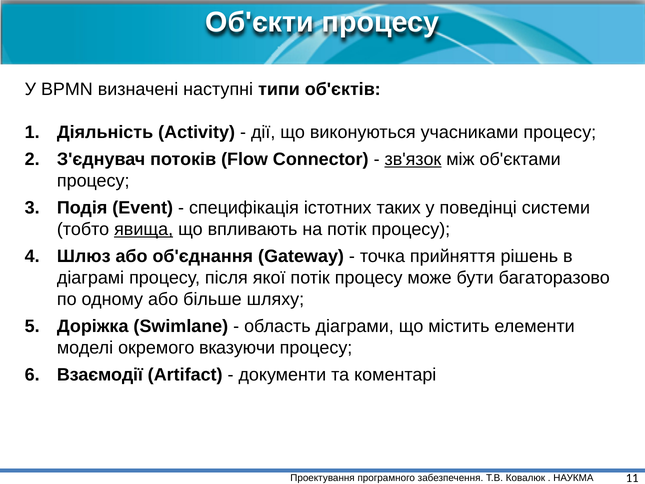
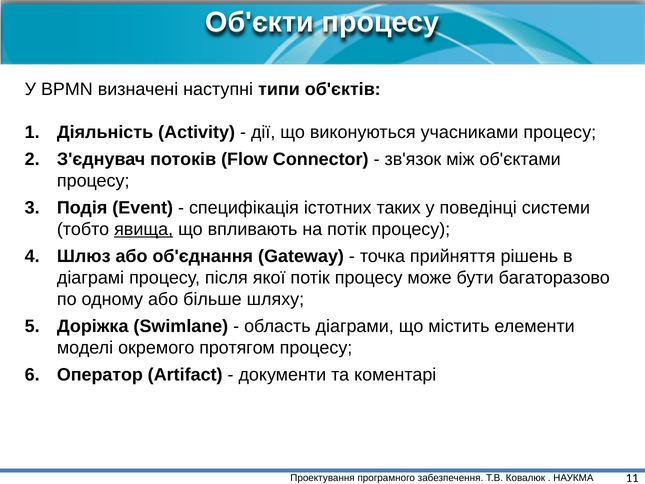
зв'язок underline: present -> none (413, 159)
вказуючи: вказуючи -> протягом (237, 348)
Взаємодії: Взаємодії -> Оператор (100, 374)
